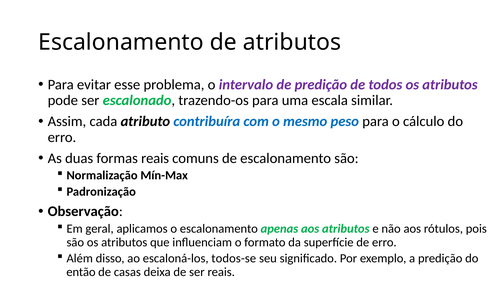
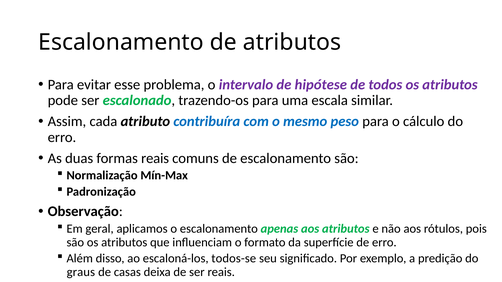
de predição: predição -> hipótese (321, 85)
então: então -> graus (81, 272)
